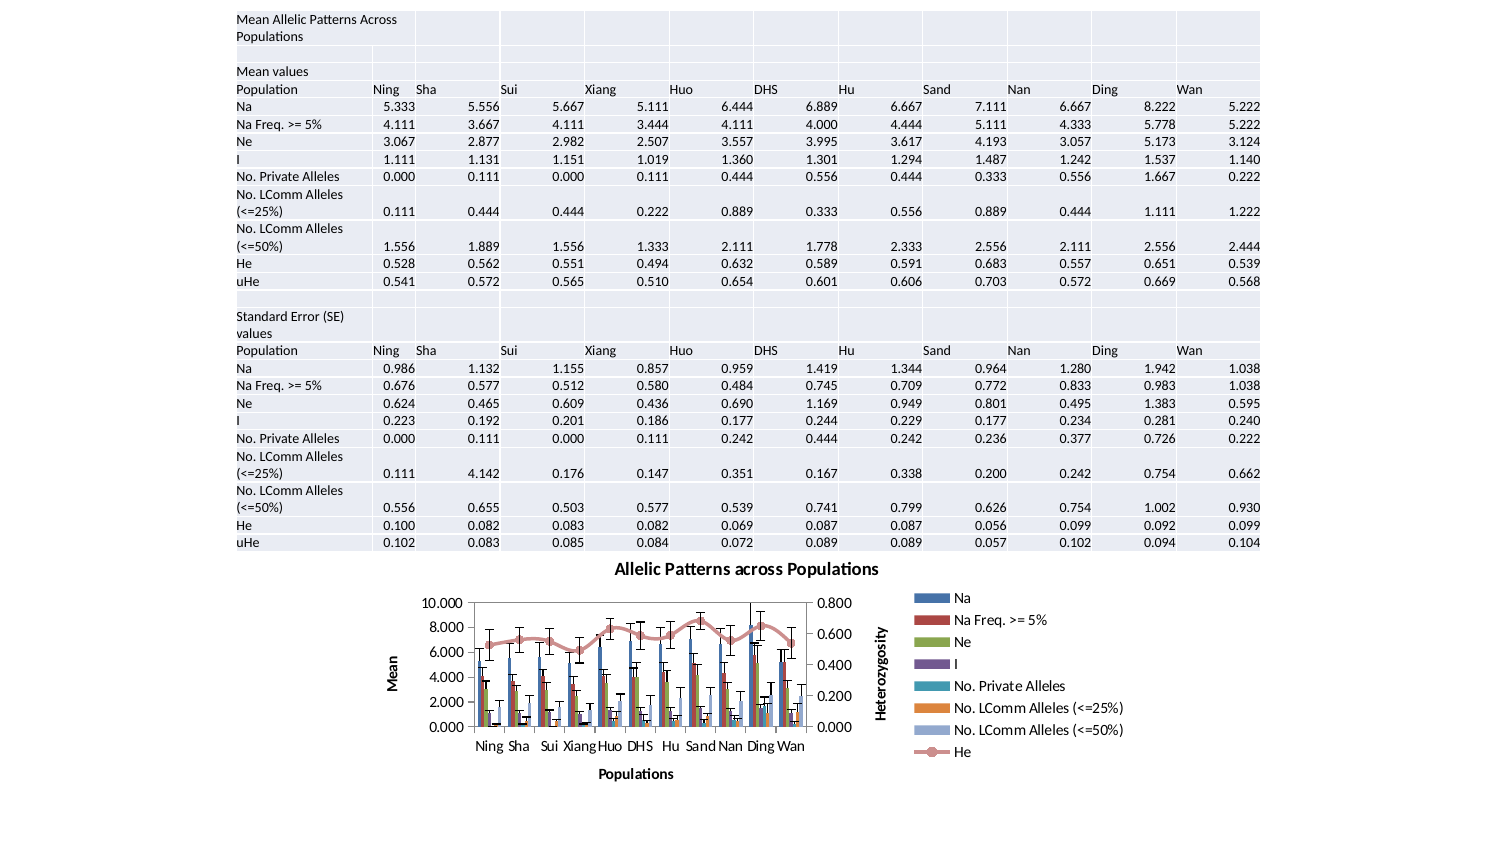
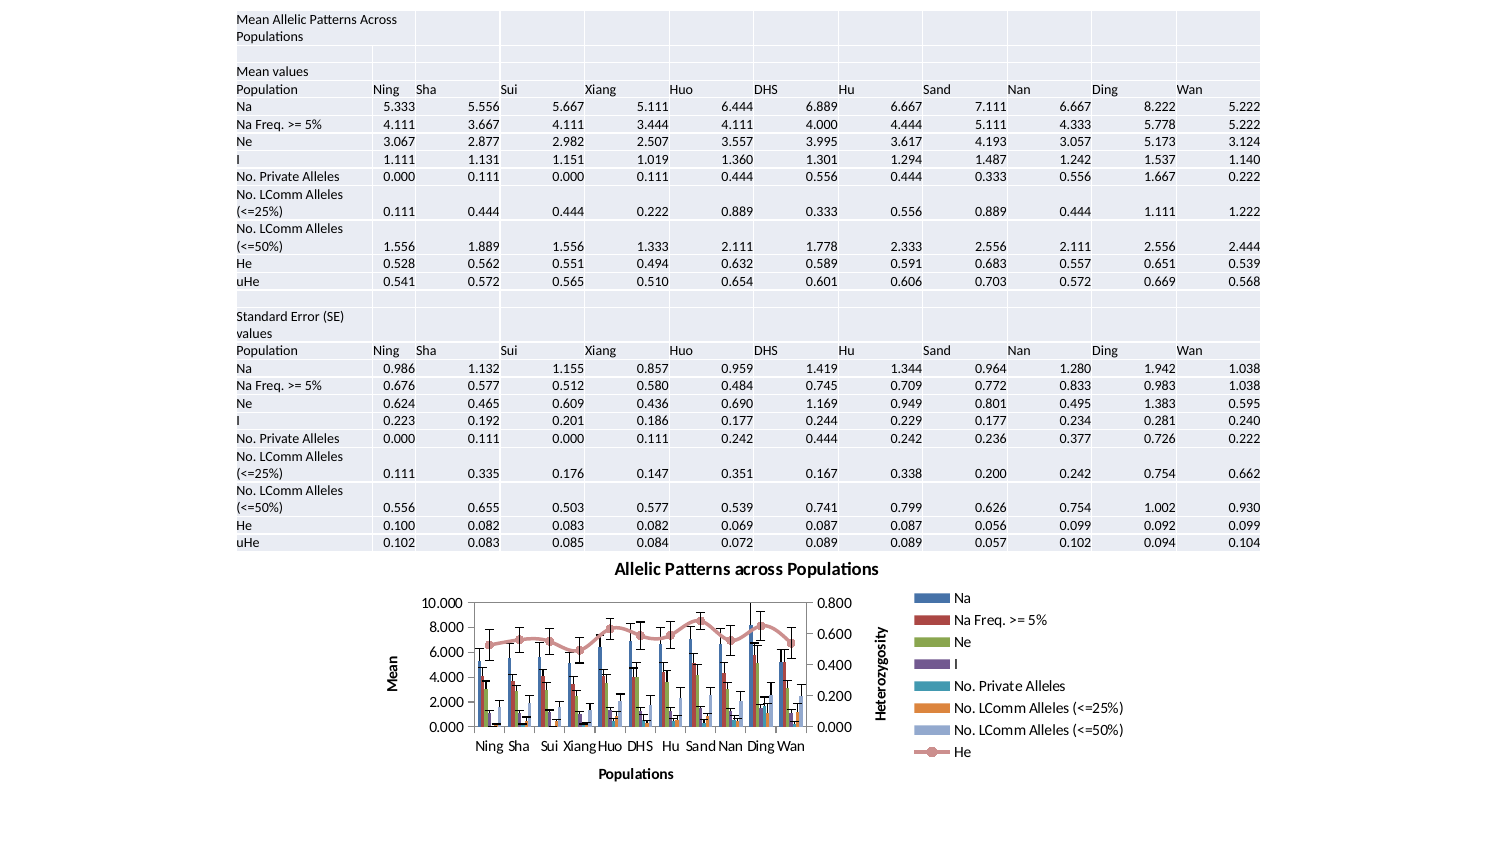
4.142: 4.142 -> 0.335 (484, 474)
